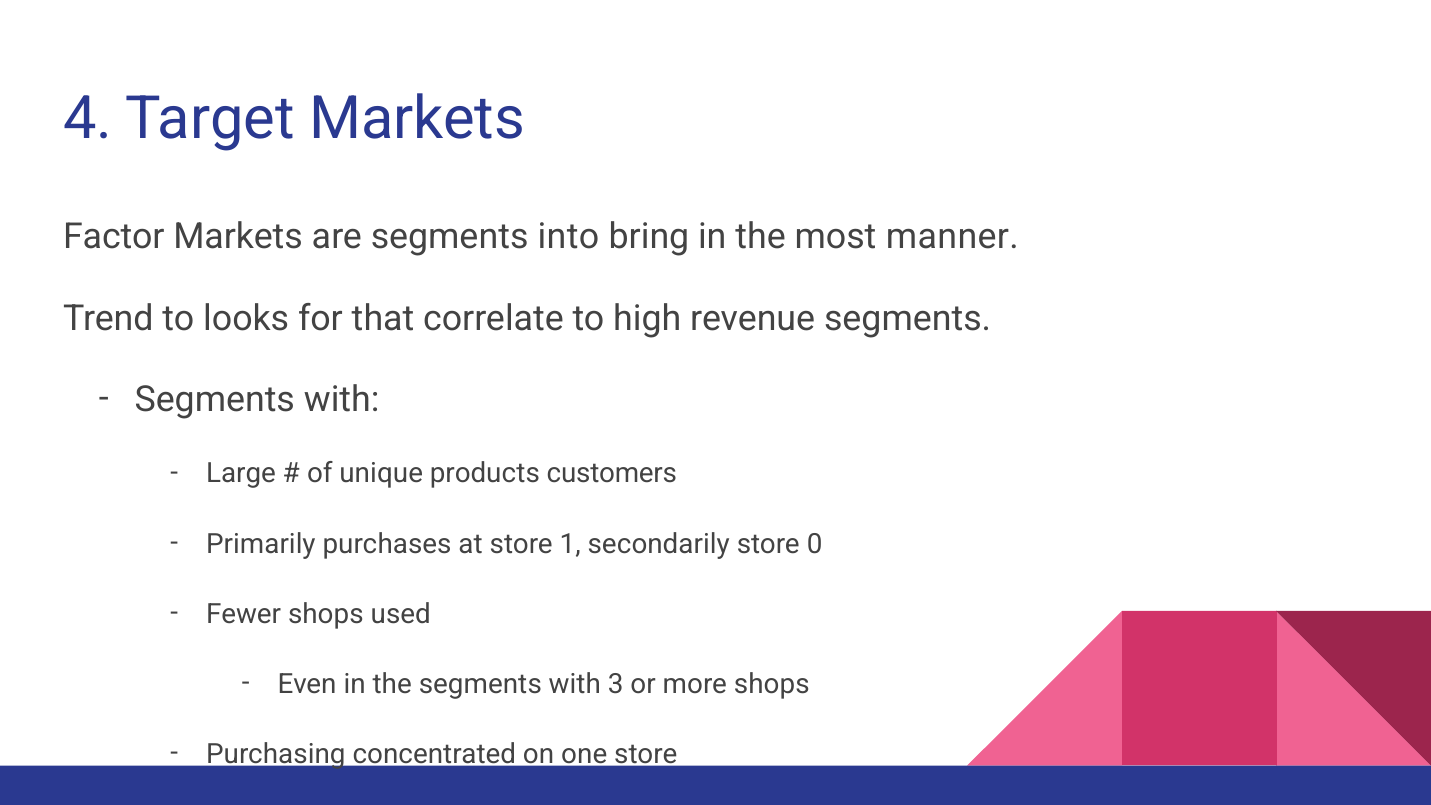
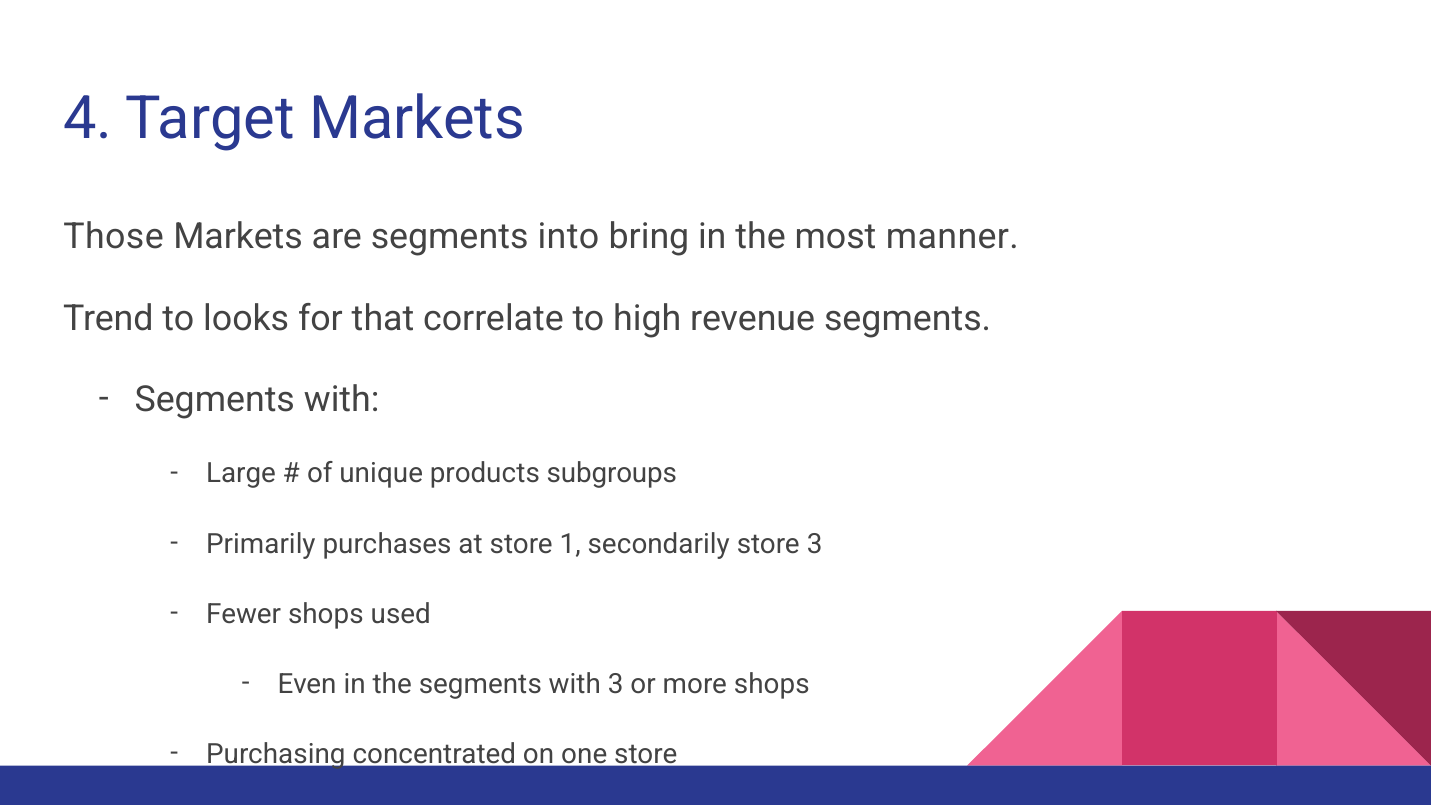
Factor: Factor -> Those (114, 237)
customers: customers -> subgroups (612, 474)
store 0: 0 -> 3 (815, 544)
